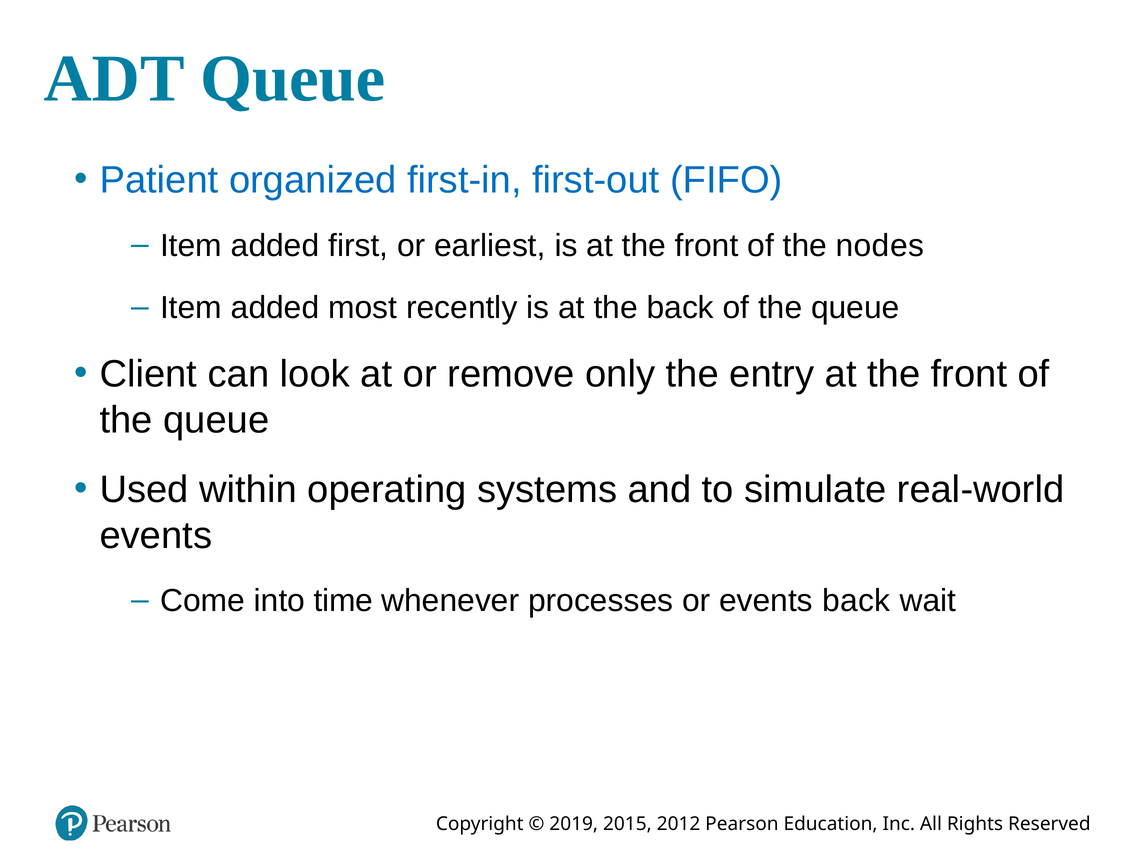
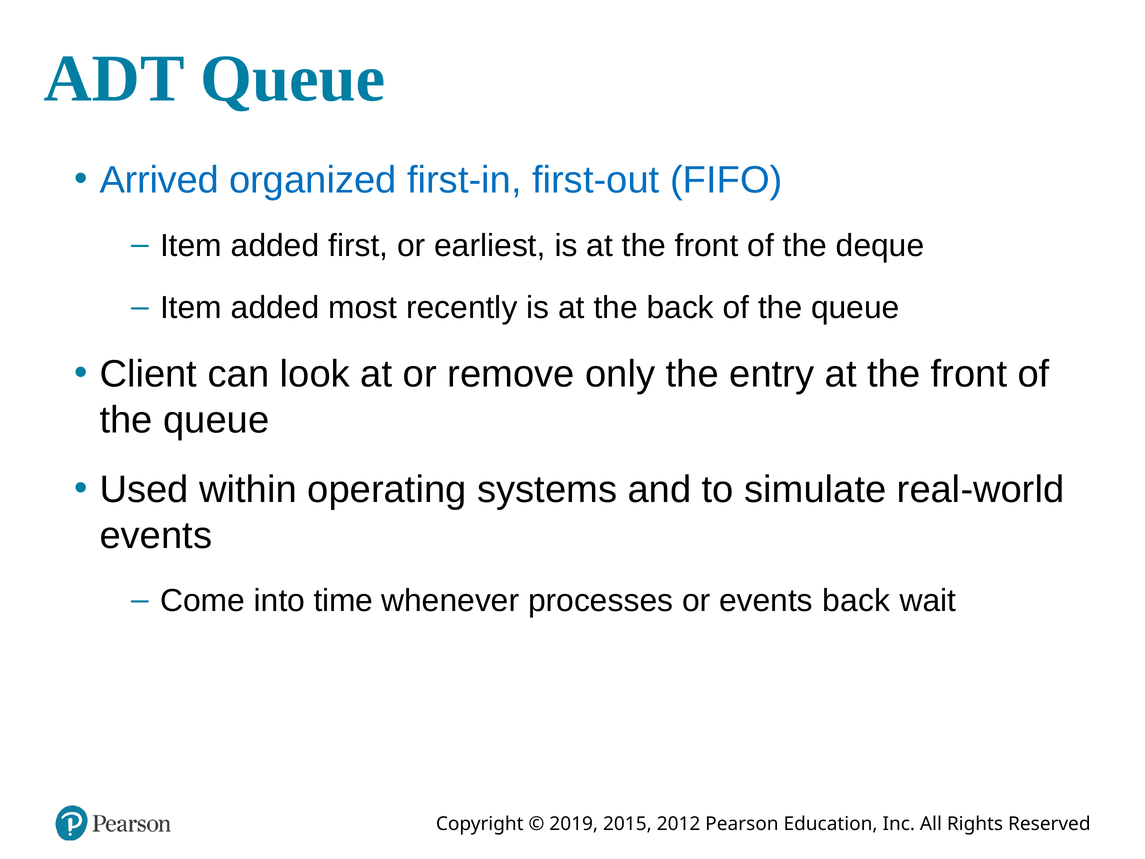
Patient: Patient -> Arrived (159, 180)
nodes: nodes -> deque (880, 246)
